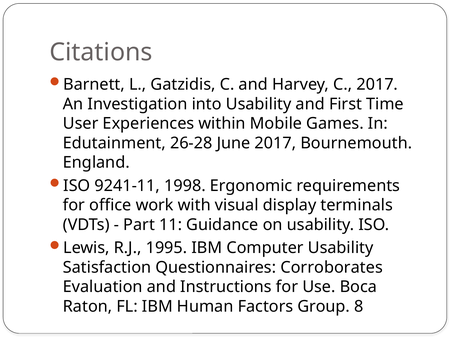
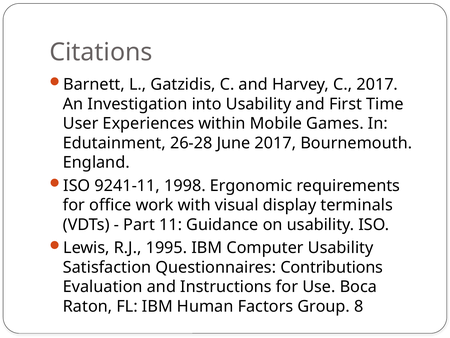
Corroborates: Corroborates -> Contributions (332, 267)
